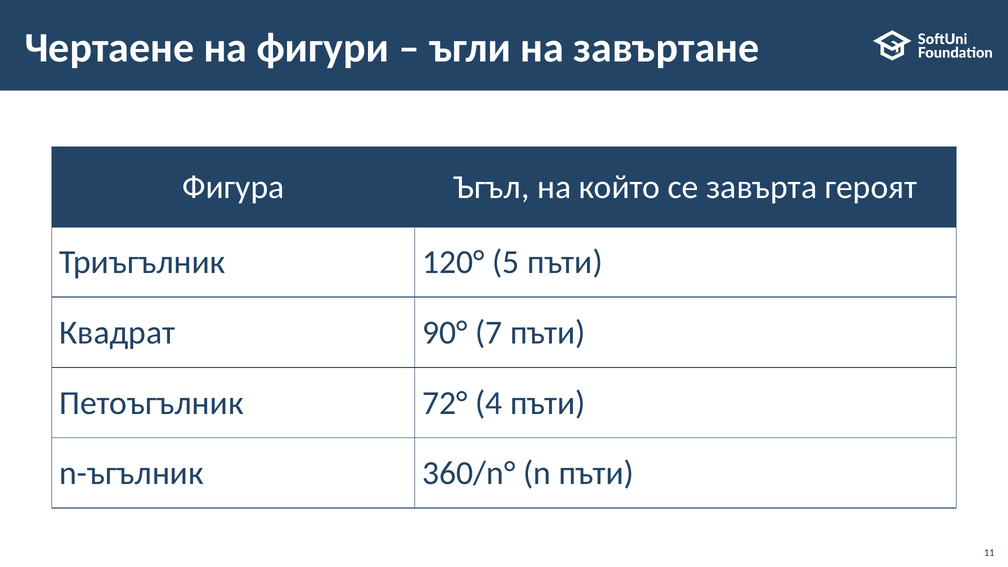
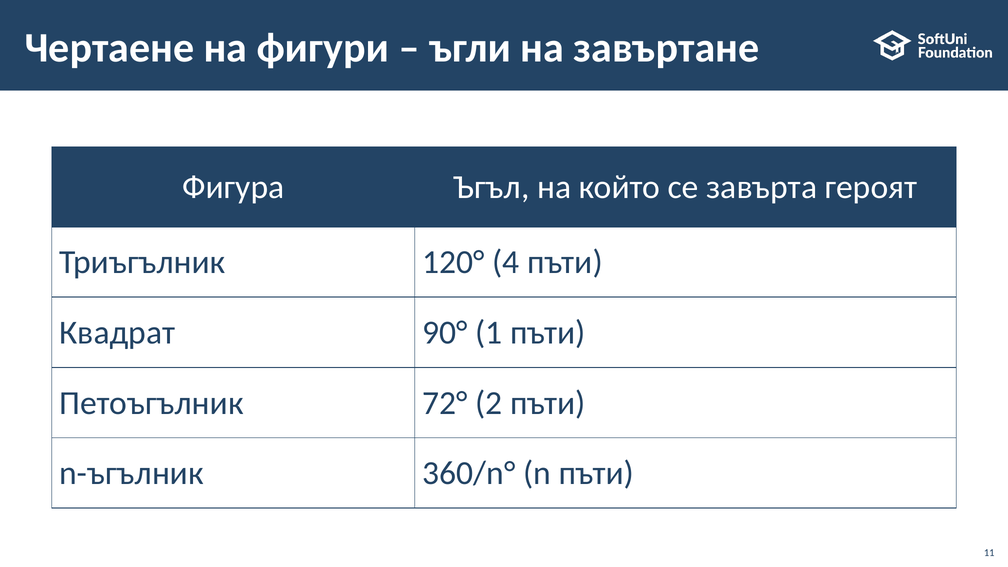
5: 5 -> 4 (506, 262)
7: 7 -> 1 (489, 333)
4: 4 -> 2 (489, 403)
